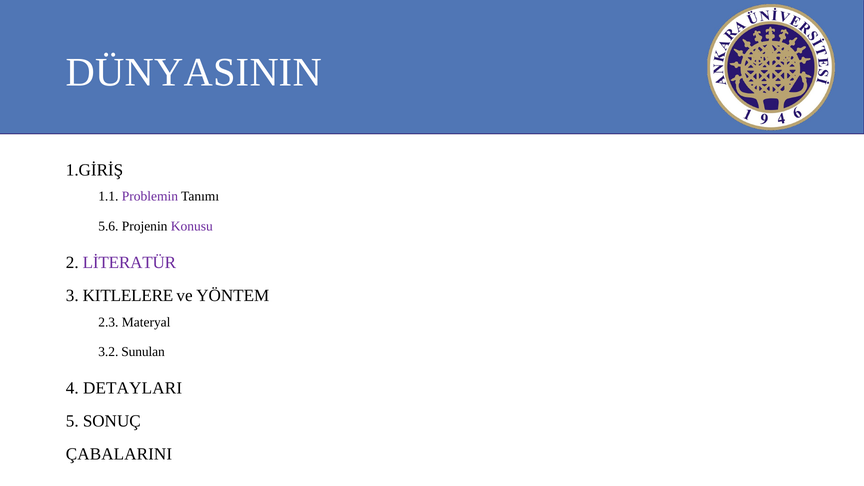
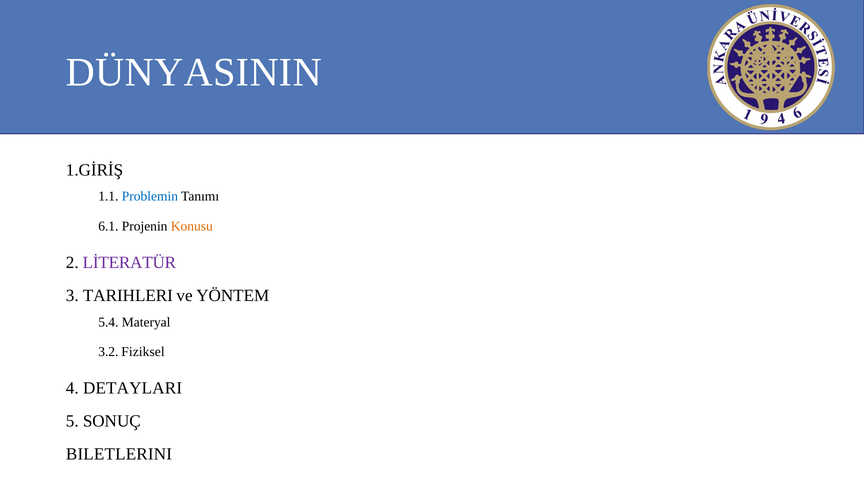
Problemin colour: purple -> blue (150, 197)
5.6: 5.6 -> 6.1 (108, 226)
Konusu colour: purple -> orange (192, 226)
KITLELERE: KITLELERE -> TARIHLERI (128, 296)
2.3: 2.3 -> 5.4 (108, 322)
Sunulan: Sunulan -> Fiziksel (143, 352)
ÇABALARINI: ÇABALARINI -> BILETLERINI (119, 454)
